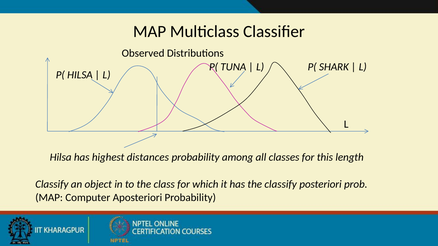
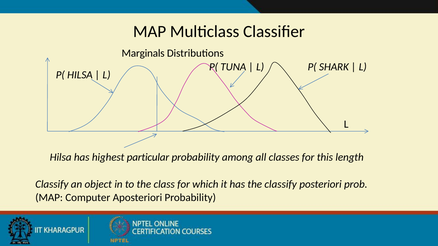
Observed: Observed -> Marginals (143, 53)
distances: distances -> particular (148, 157)
